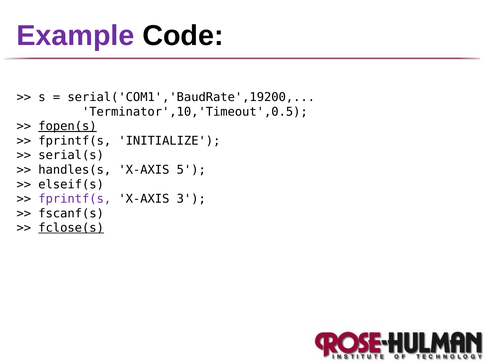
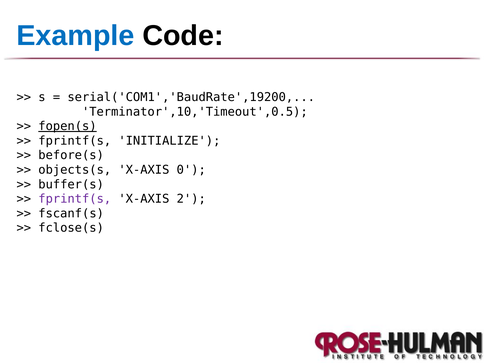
Example colour: purple -> blue (76, 36)
serial(s: serial(s -> before(s (71, 155)
handles(s: handles(s -> objects(s (75, 170)
5: 5 -> 0 (191, 170)
elseif(s: elseif(s -> buffer(s (71, 184)
3: 3 -> 2 (191, 199)
fclose(s underline: present -> none (71, 228)
